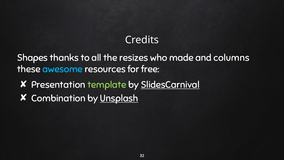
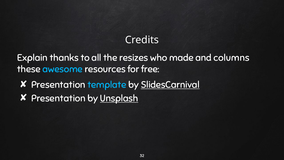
Shapes: Shapes -> Explain (32, 58)
template colour: light green -> light blue (107, 85)
Combination: Combination -> Presentation (58, 98)
